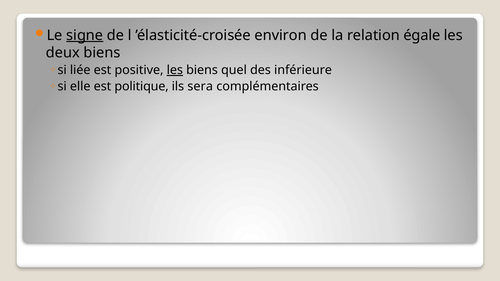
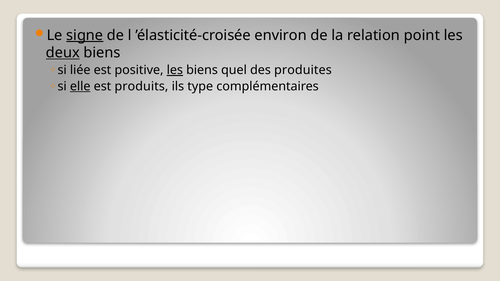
égale: égale -> point (422, 35)
deux underline: none -> present (63, 53)
inférieure: inférieure -> produites (303, 70)
elle underline: none -> present (80, 86)
politique: politique -> produits (141, 86)
sera: sera -> type (200, 86)
